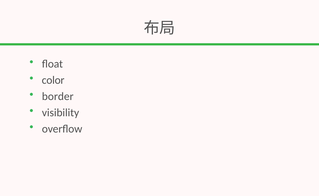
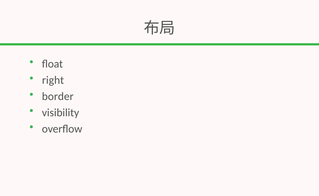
color: color -> right (53, 80)
